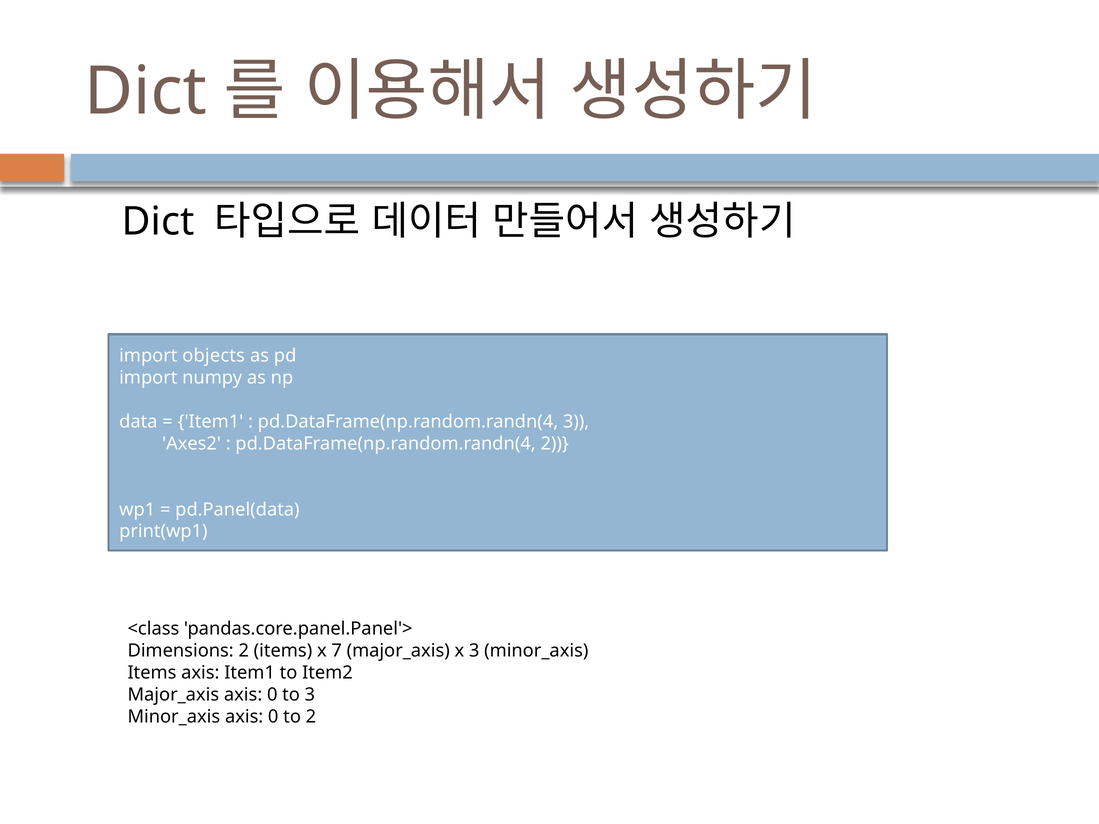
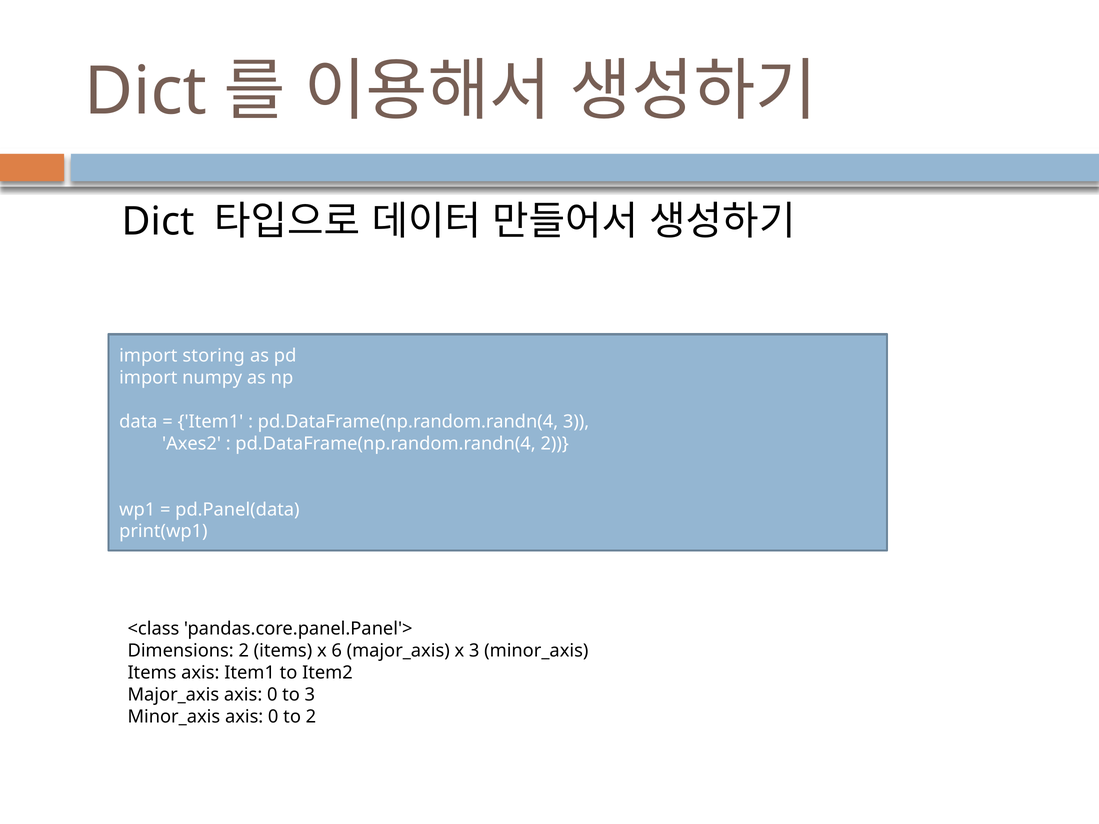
objects: objects -> storing (214, 356)
7: 7 -> 6 (337, 651)
